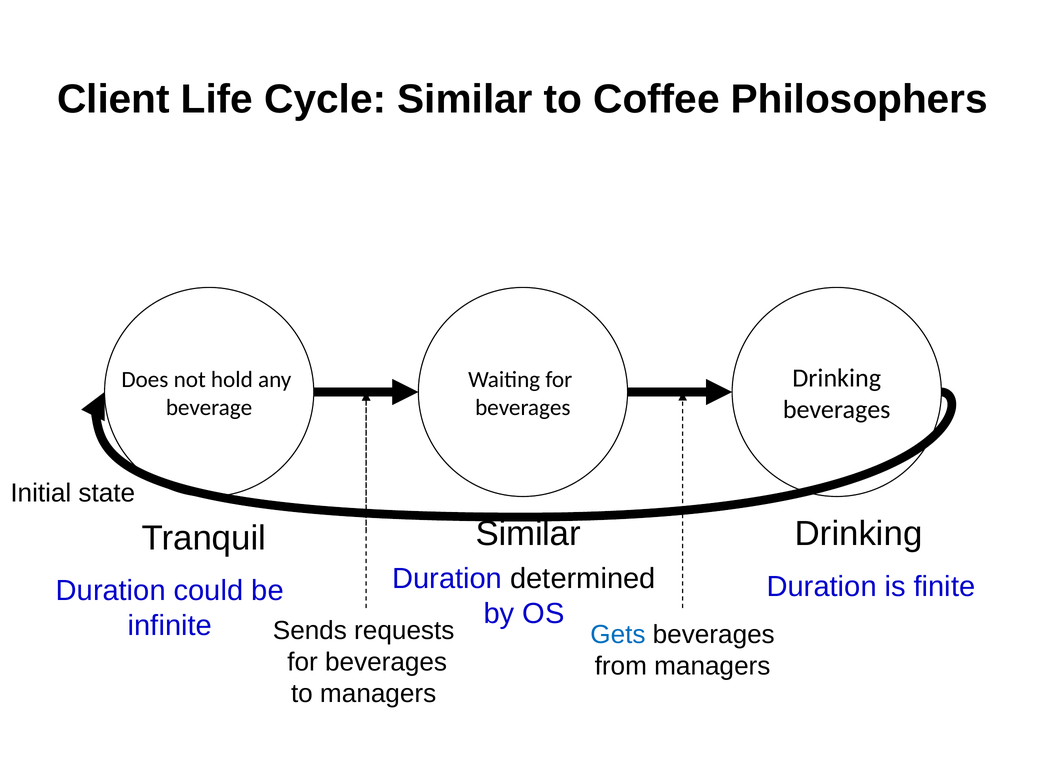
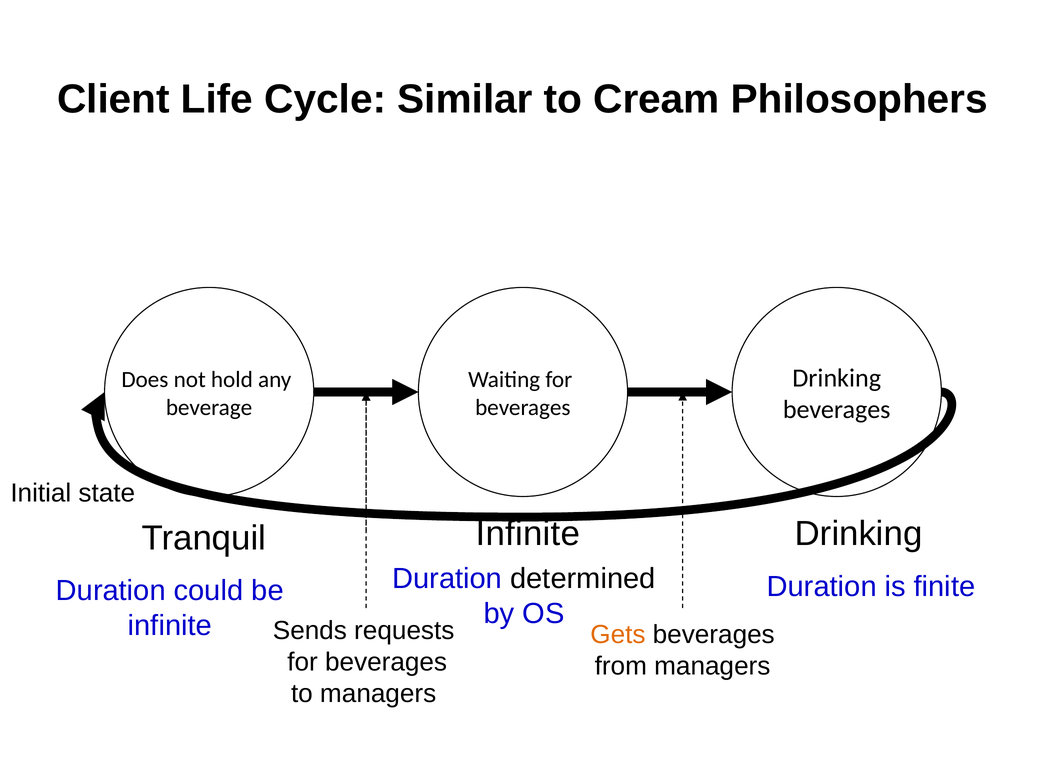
Coffee: Coffee -> Cream (657, 100)
Tranquil Similar: Similar -> Infinite (528, 534)
Gets colour: blue -> orange (618, 635)
